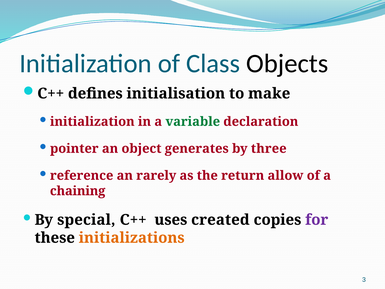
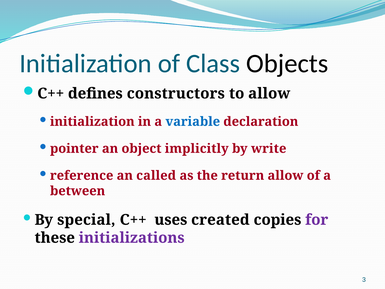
initialisation: initialisation -> constructors (176, 93)
to make: make -> allow (269, 93)
variable colour: green -> blue (193, 122)
generates: generates -> implicitly (197, 148)
three: three -> write (269, 148)
rarely: rarely -> called (156, 175)
chaining: chaining -> between (78, 191)
initializations colour: orange -> purple (132, 238)
